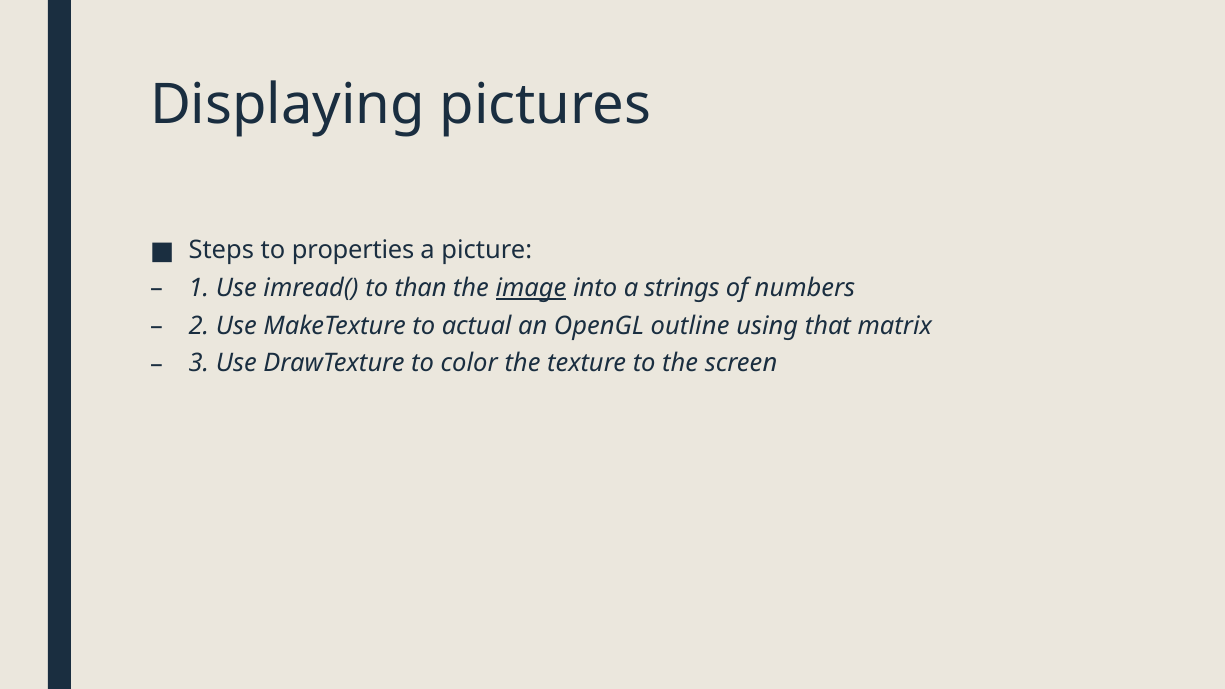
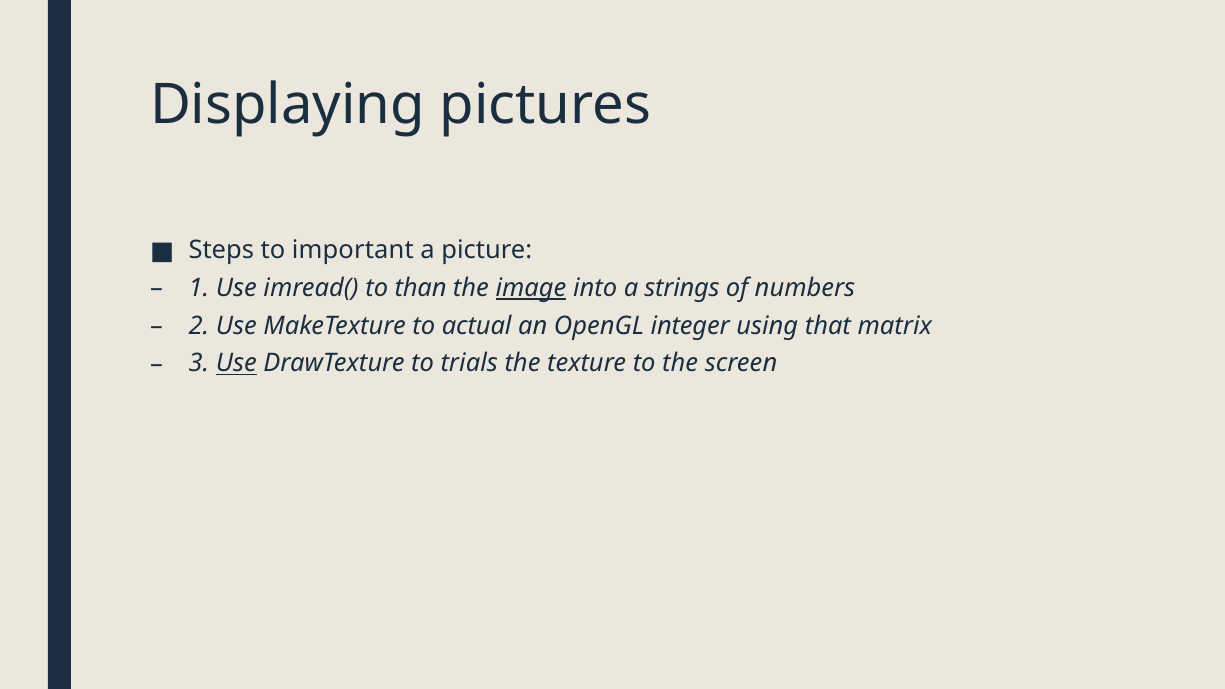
properties: properties -> important (353, 250)
outline: outline -> integer (690, 326)
Use underline: none -> present (236, 364)
color: color -> trials (469, 364)
